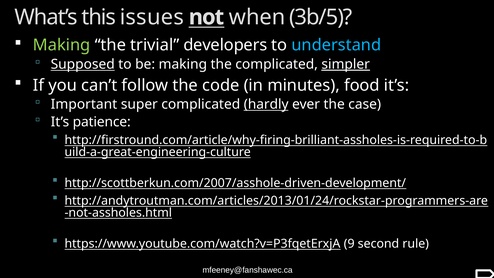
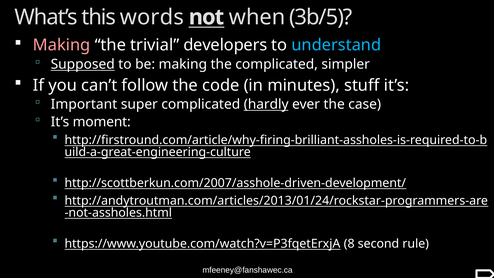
issues: issues -> words (152, 17)
Making colour: light green -> pink (62, 45)
simpler underline: present -> none (346, 64)
food: food -> stuff (362, 85)
patience: patience -> moment (102, 122)
9: 9 -> 8 (349, 244)
